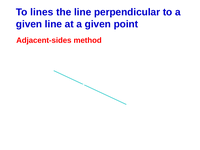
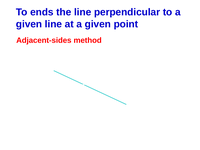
lines: lines -> ends (42, 12)
